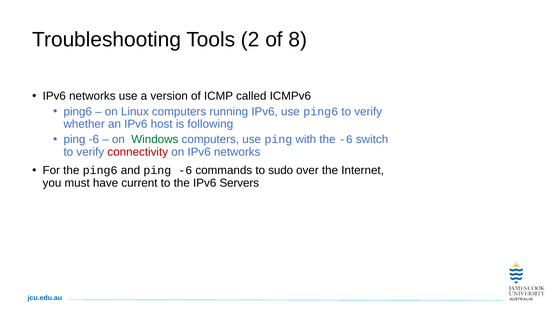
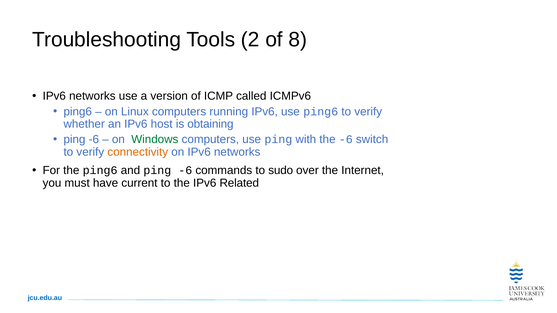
following: following -> obtaining (210, 124)
connectivity colour: red -> orange (138, 152)
Servers: Servers -> Related (239, 183)
